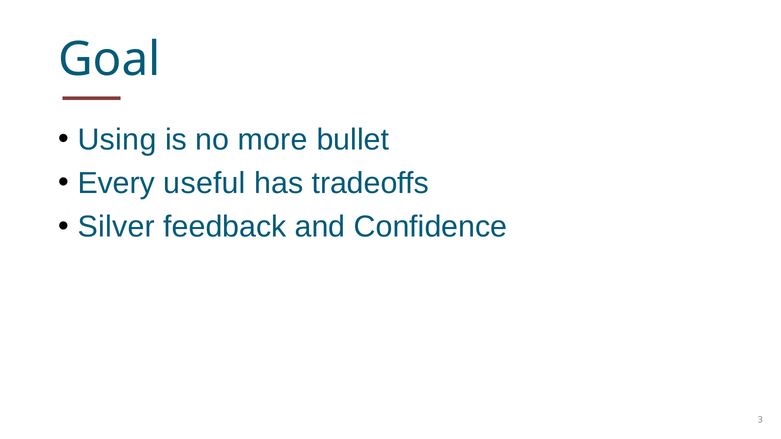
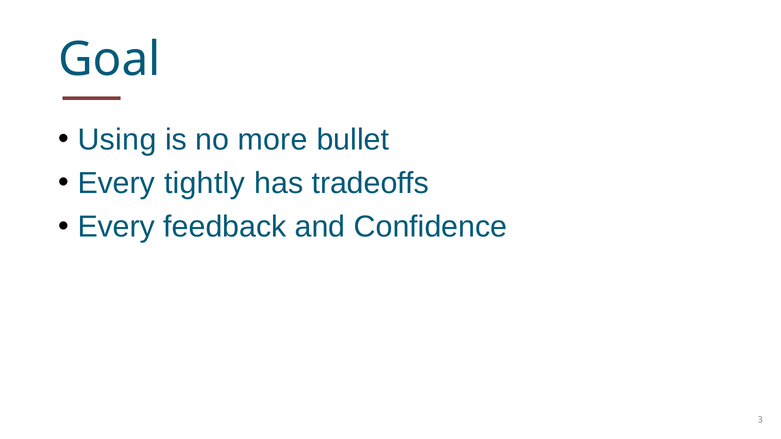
useful: useful -> tightly (205, 183)
Silver: Silver -> Every (116, 227)
